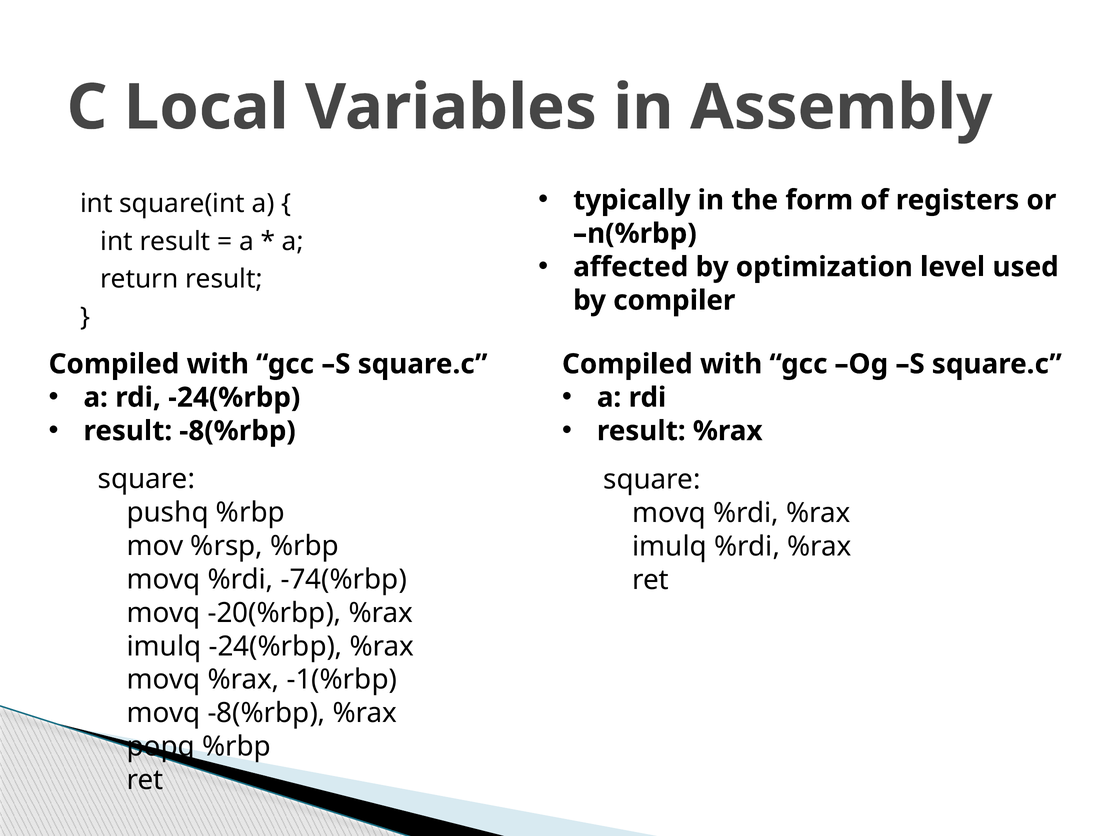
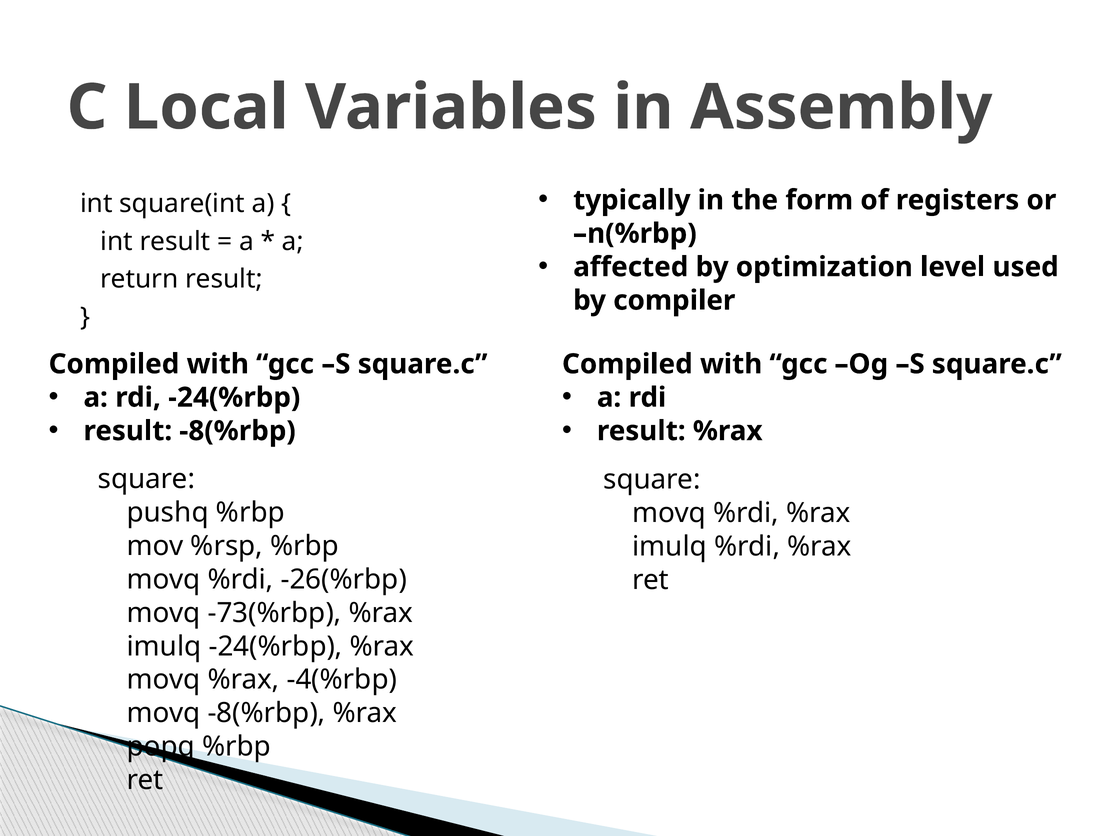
-74(%rbp: -74(%rbp -> -26(%rbp (344, 579)
-20(%rbp: -20(%rbp -> -73(%rbp (274, 613)
-1(%rbp: -1(%rbp -> -4(%rbp (342, 679)
